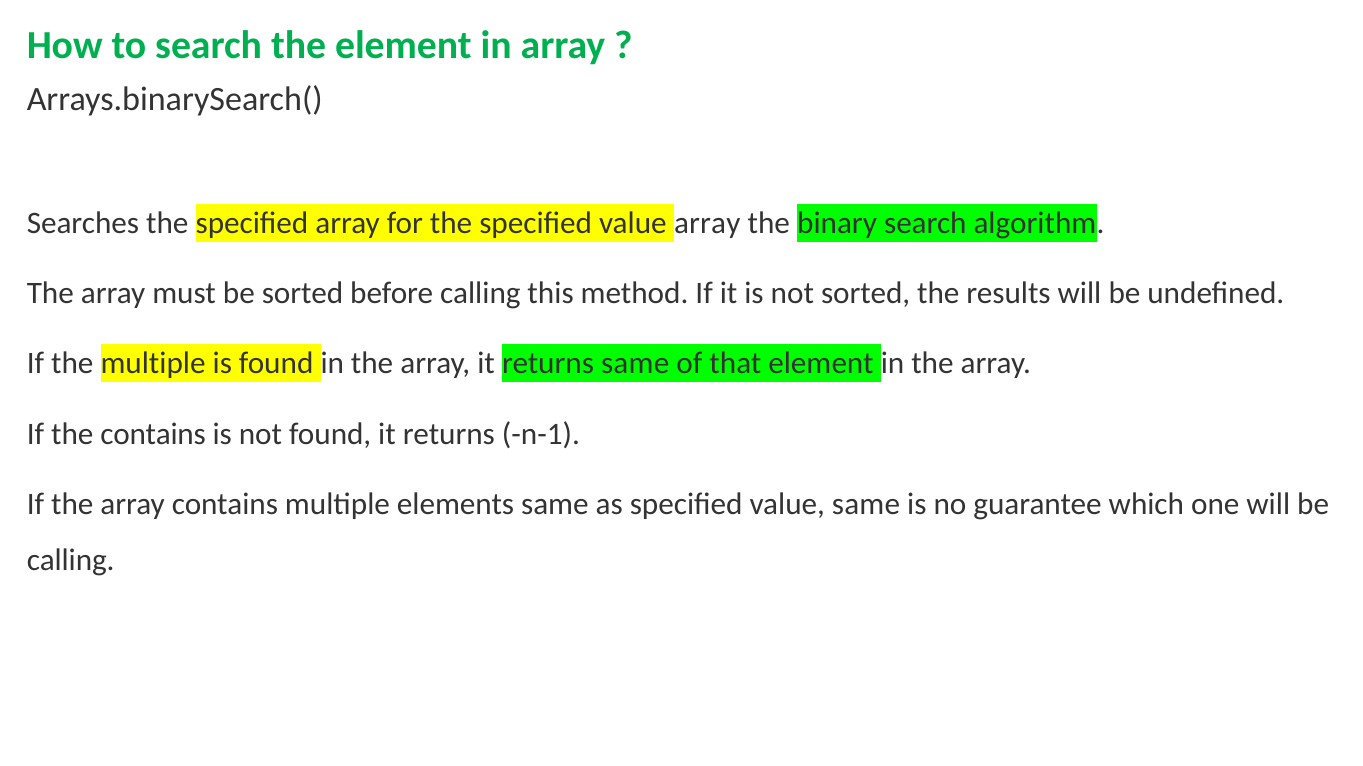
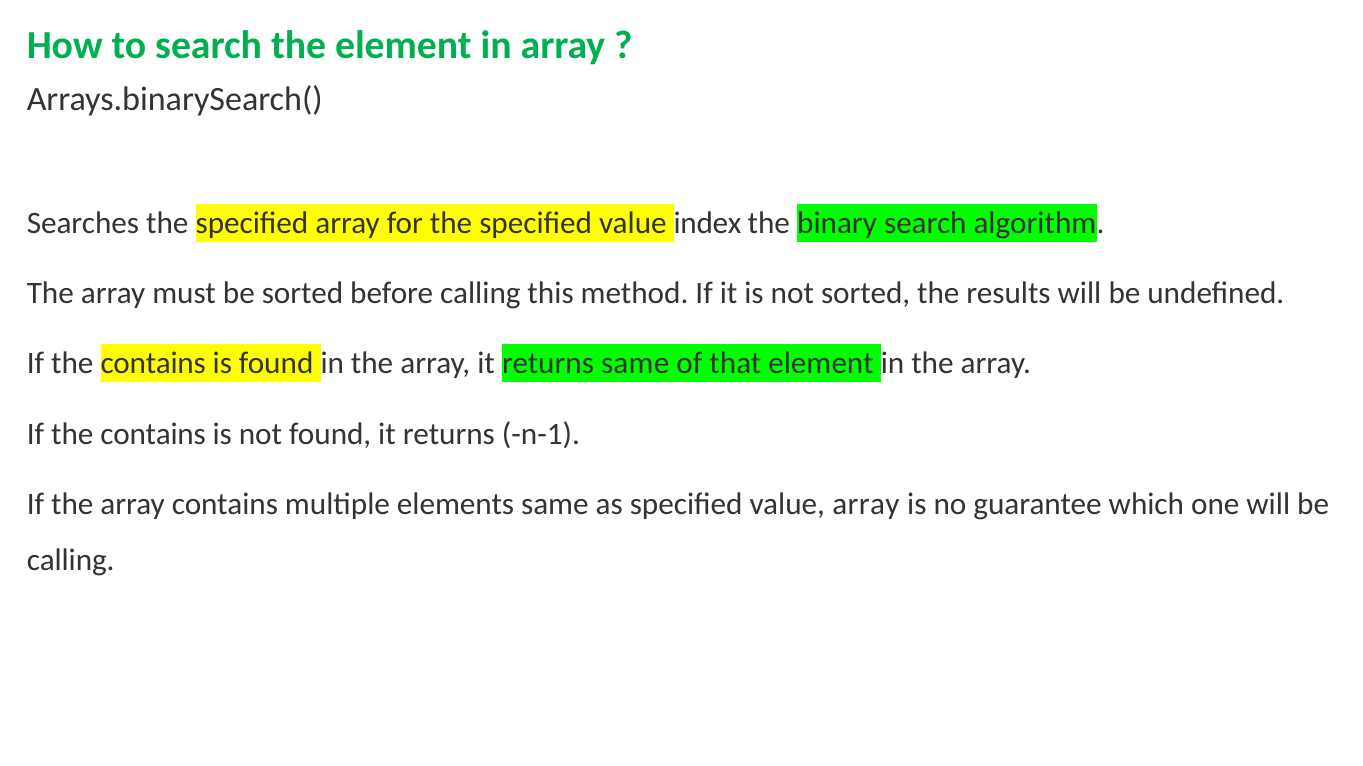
value array: array -> index (707, 223)
multiple: multiple -> contains (153, 364)
value same: same -> array (866, 505)
